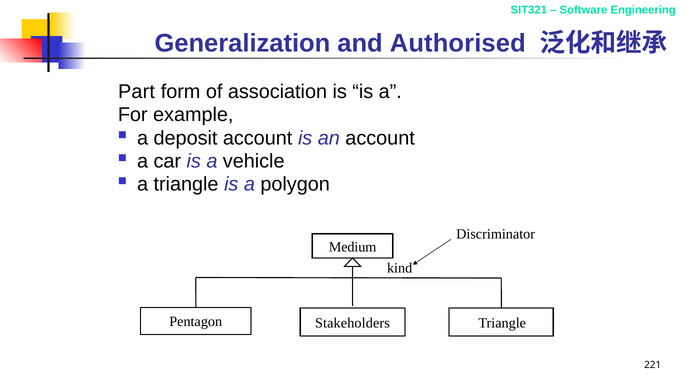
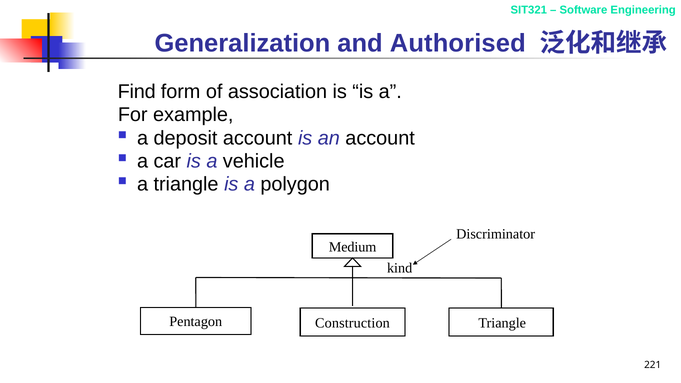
Part: Part -> Find (137, 92)
Stakeholders: Stakeholders -> Construction (352, 323)
